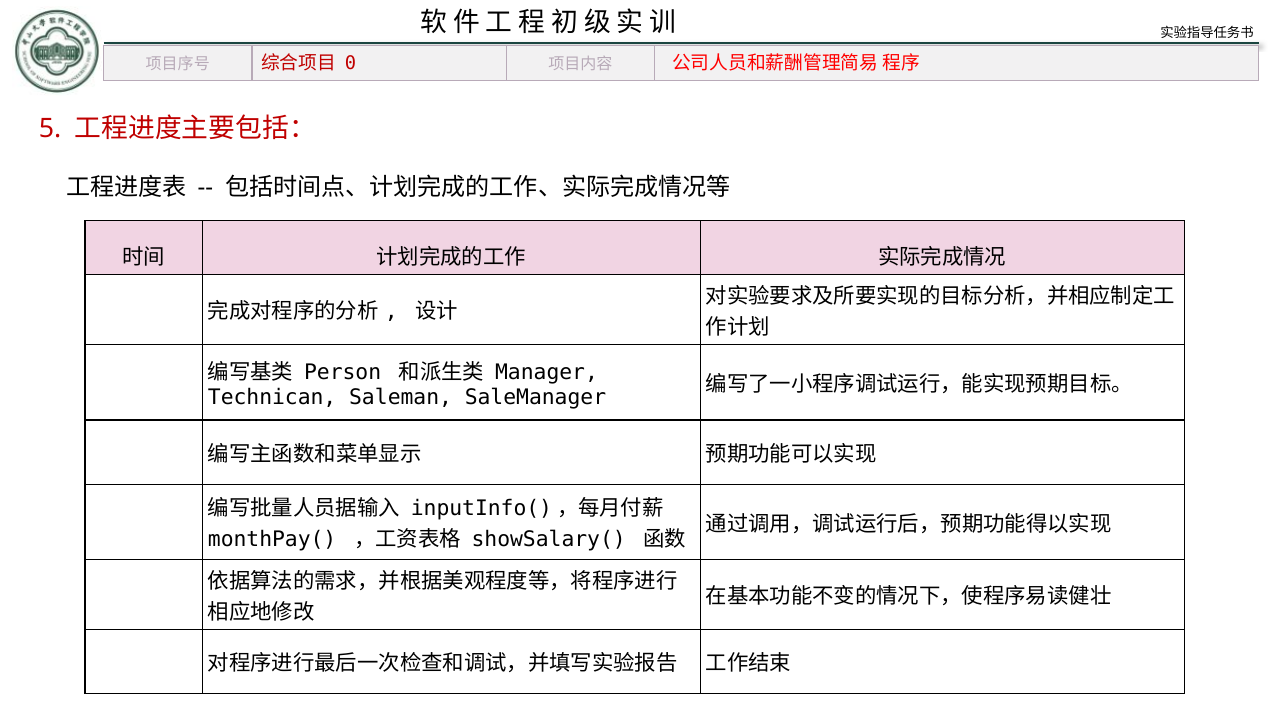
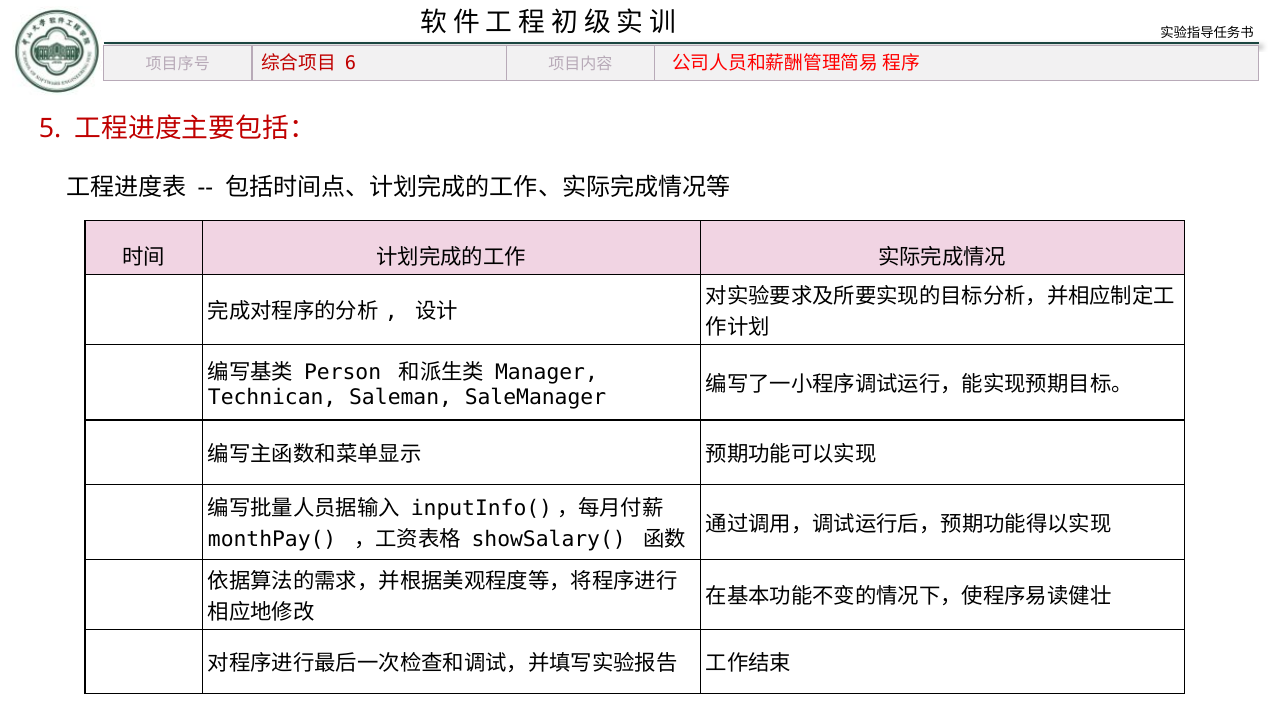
0: 0 -> 6 (351, 63)
